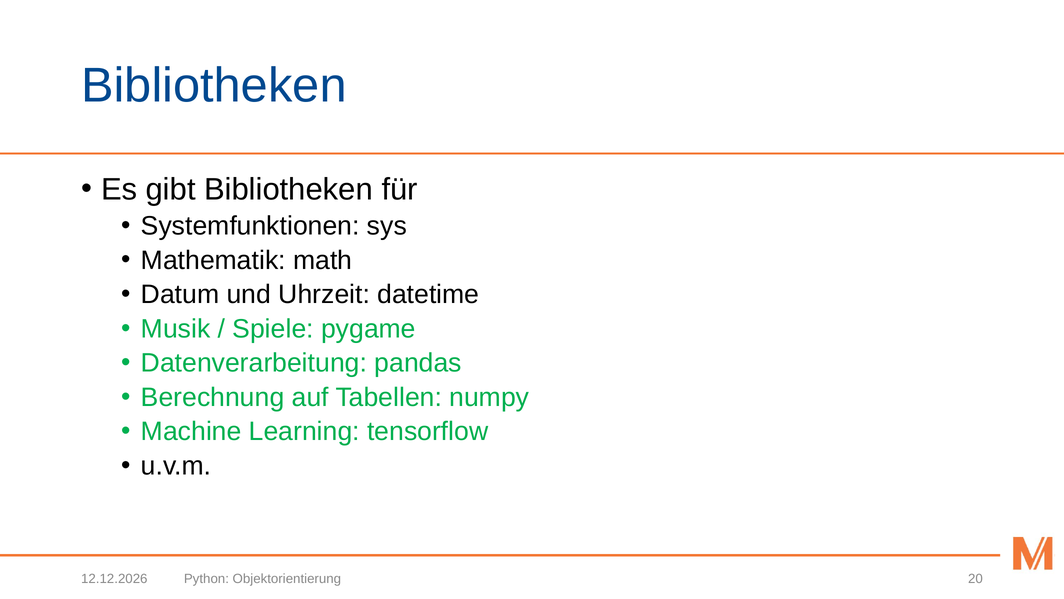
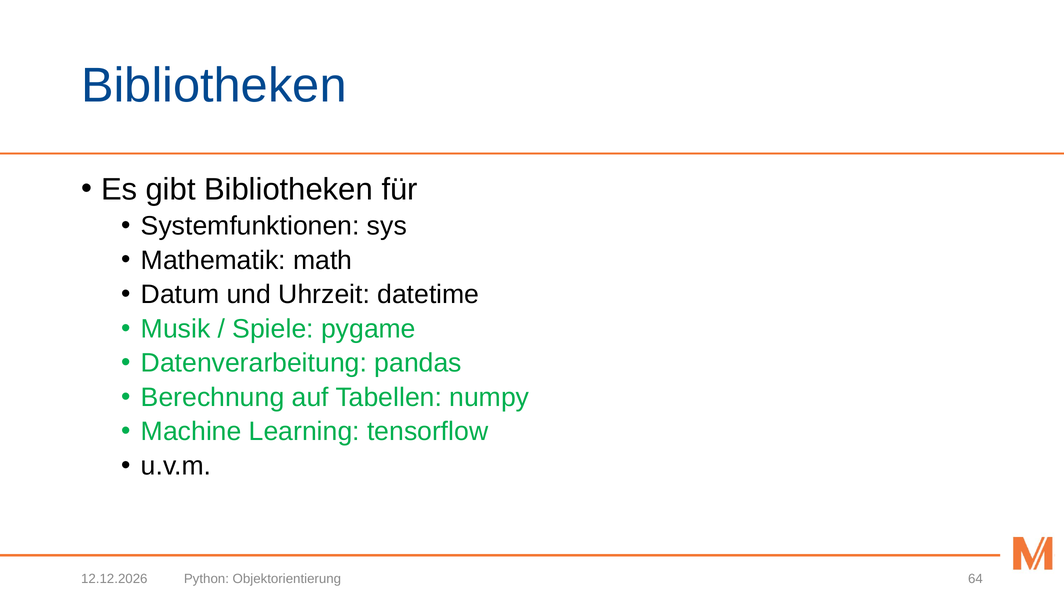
20: 20 -> 64 (975, 578)
